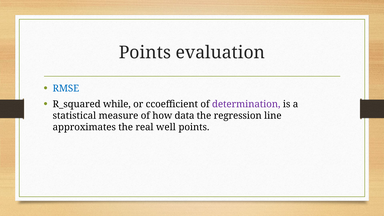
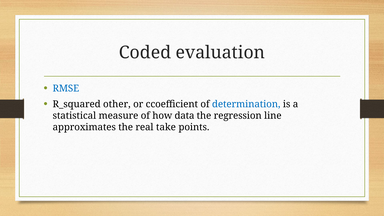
Points: Points -> Coded (145, 53)
while: while -> other (117, 104)
determination colour: purple -> blue (246, 104)
well: well -> take (166, 127)
